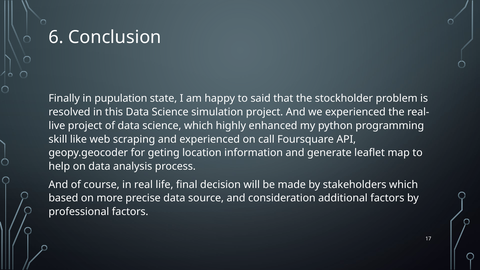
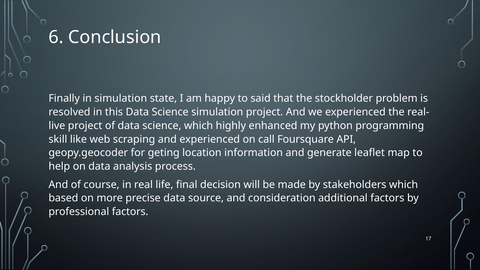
in pupulation: pupulation -> simulation (121, 98)
